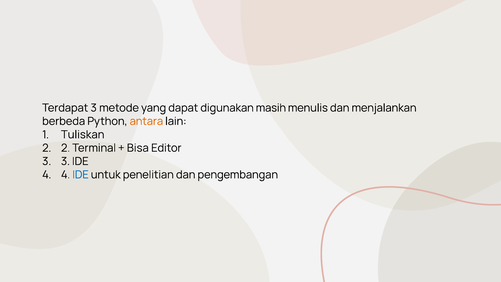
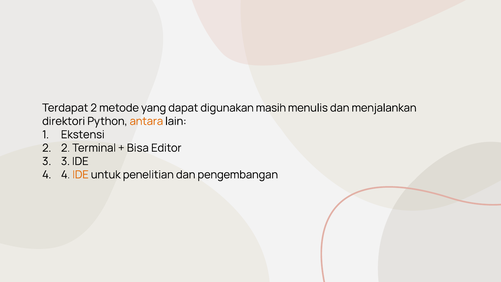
Terdapat 3: 3 -> 2 (94, 108)
berbeda: berbeda -> direktori (64, 121)
Tuliskan: Tuliskan -> Ekstensi (83, 135)
IDE colour: blue -> orange (81, 175)
